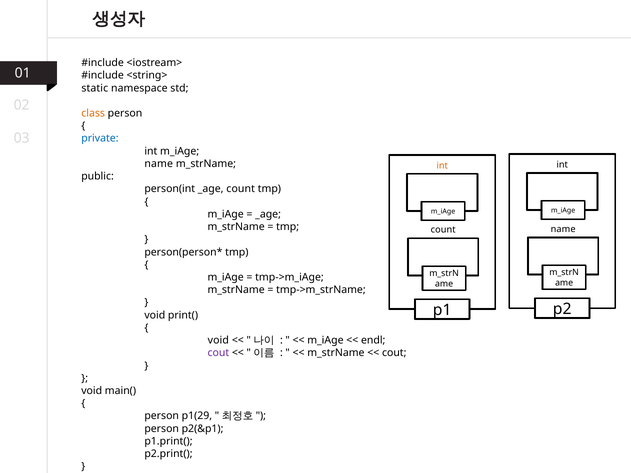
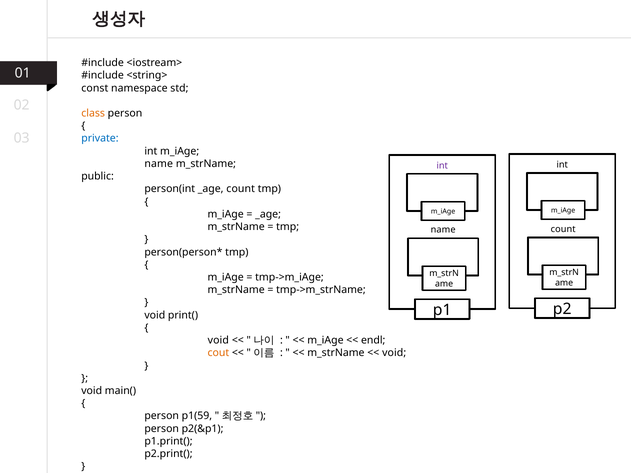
static: static -> const (95, 88)
int colour: orange -> purple (442, 166)
name: name -> count (563, 229)
count: count -> name (443, 230)
cout colour: purple -> orange (218, 353)
cout: cout -> void (394, 353)
p1(29: p1(29 -> p1(59 (197, 416)
